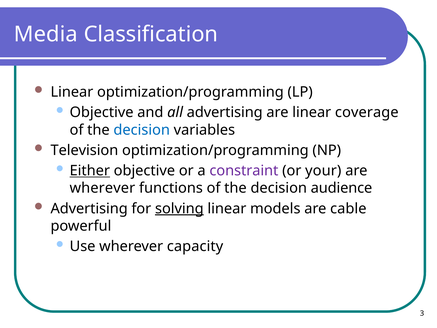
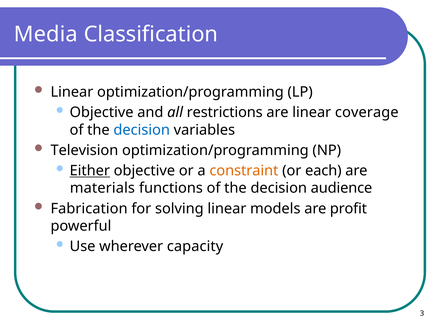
all advertising: advertising -> restrictions (225, 112)
constraint colour: purple -> orange (244, 171)
your: your -> each (323, 171)
wherever: wherever -> materials (102, 188)
Advertising: Advertising -> Fabrication (89, 208)
solving underline: present -> none (179, 208)
cable: cable -> profit (348, 208)
